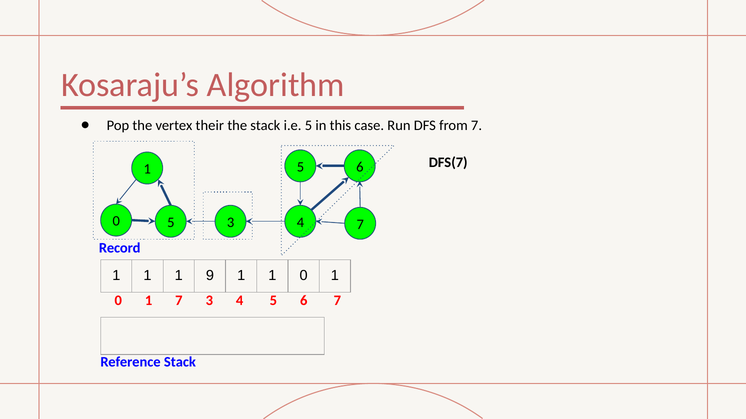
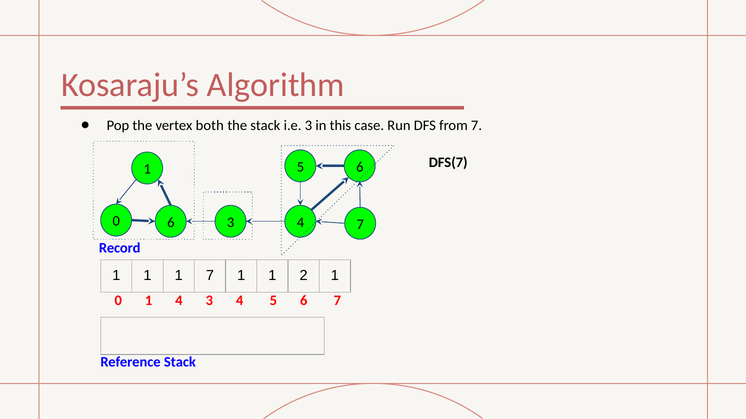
their: their -> both (210, 126)
i.e 5: 5 -> 3 (308, 126)
0 5: 5 -> 6 (171, 223)
1 9: 9 -> 7 (210, 276)
1 0: 0 -> 2 (304, 276)
1 7: 7 -> 4 (179, 301)
